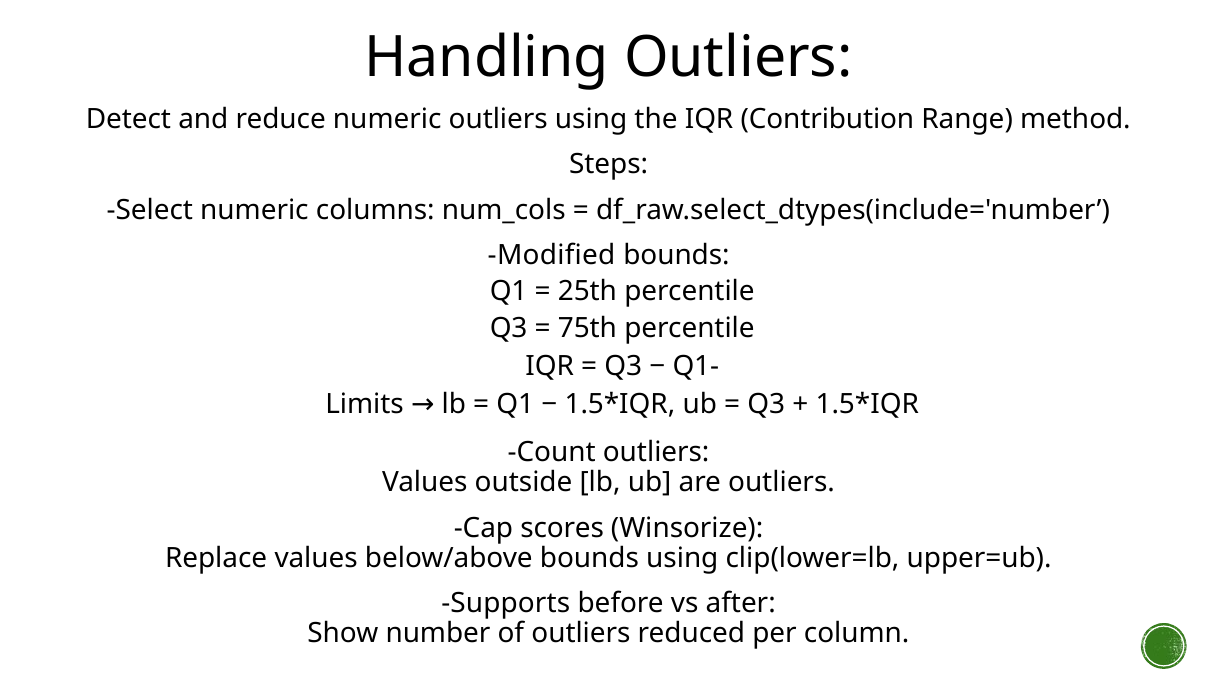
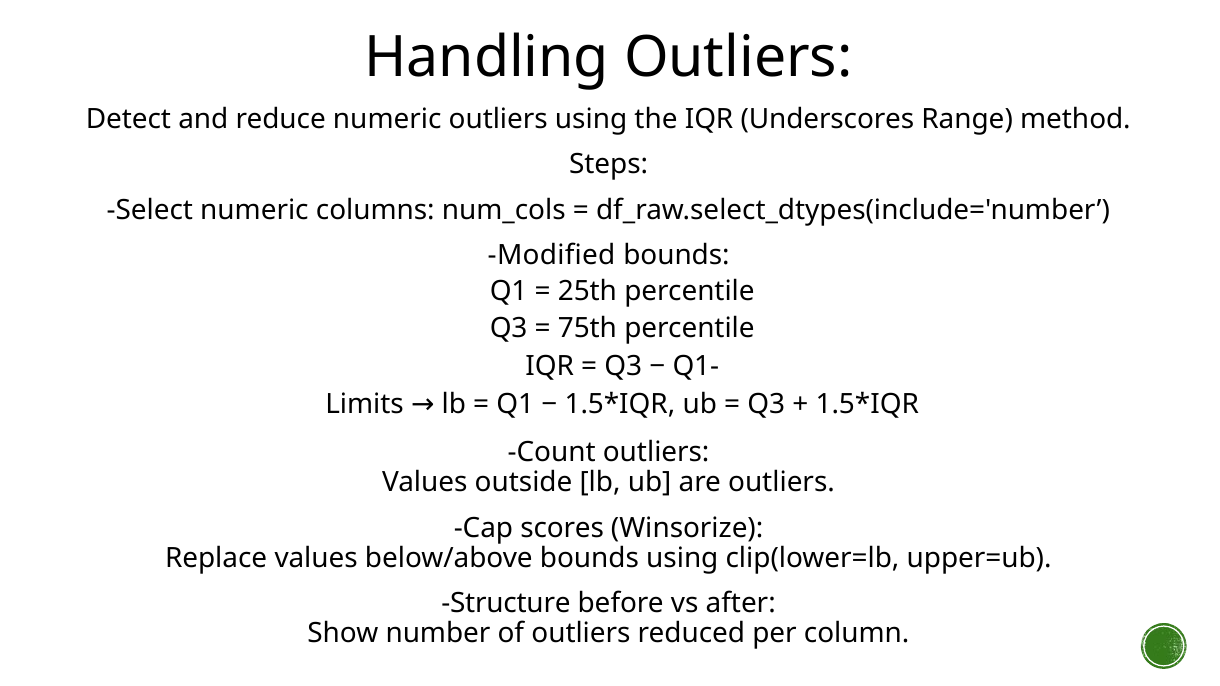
Contribution: Contribution -> Underscores (827, 119)
Supports: Supports -> Structure (506, 604)
